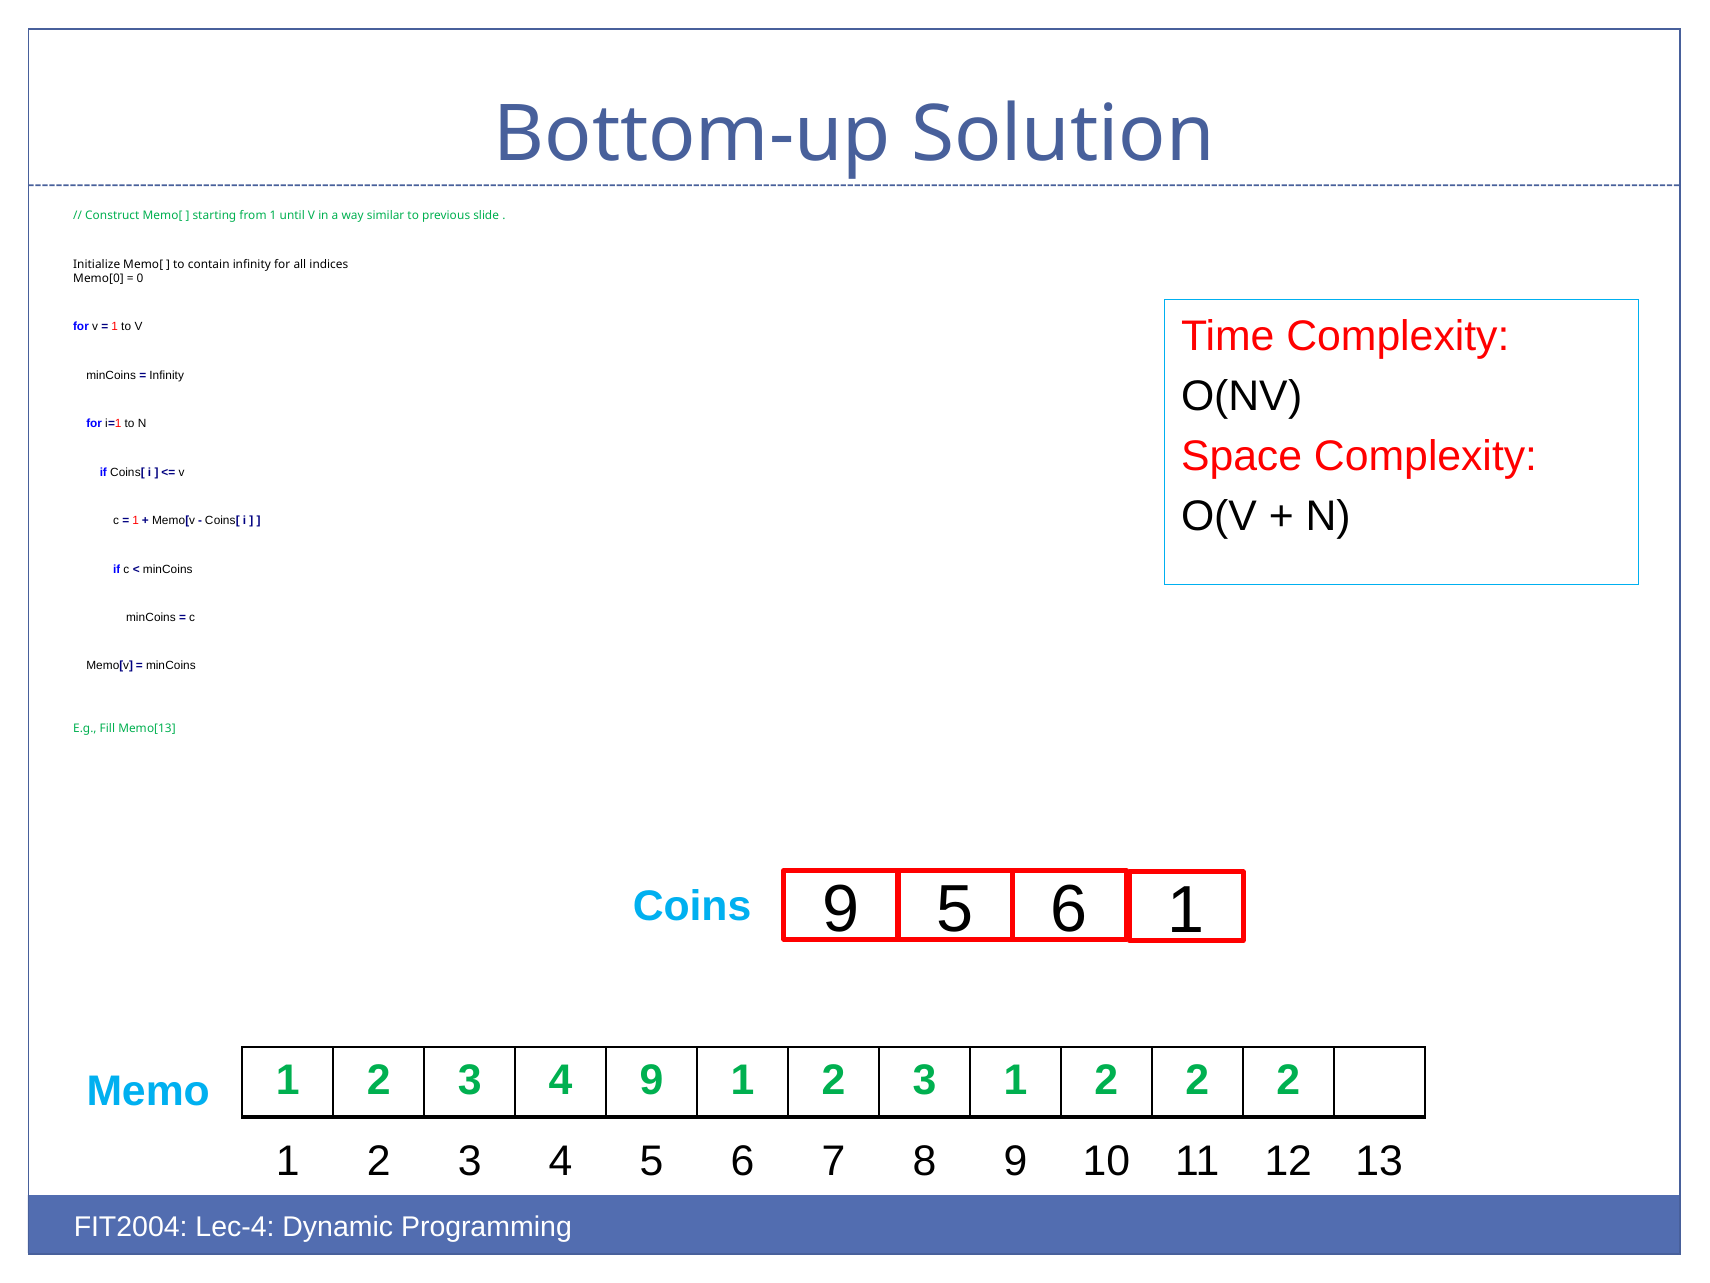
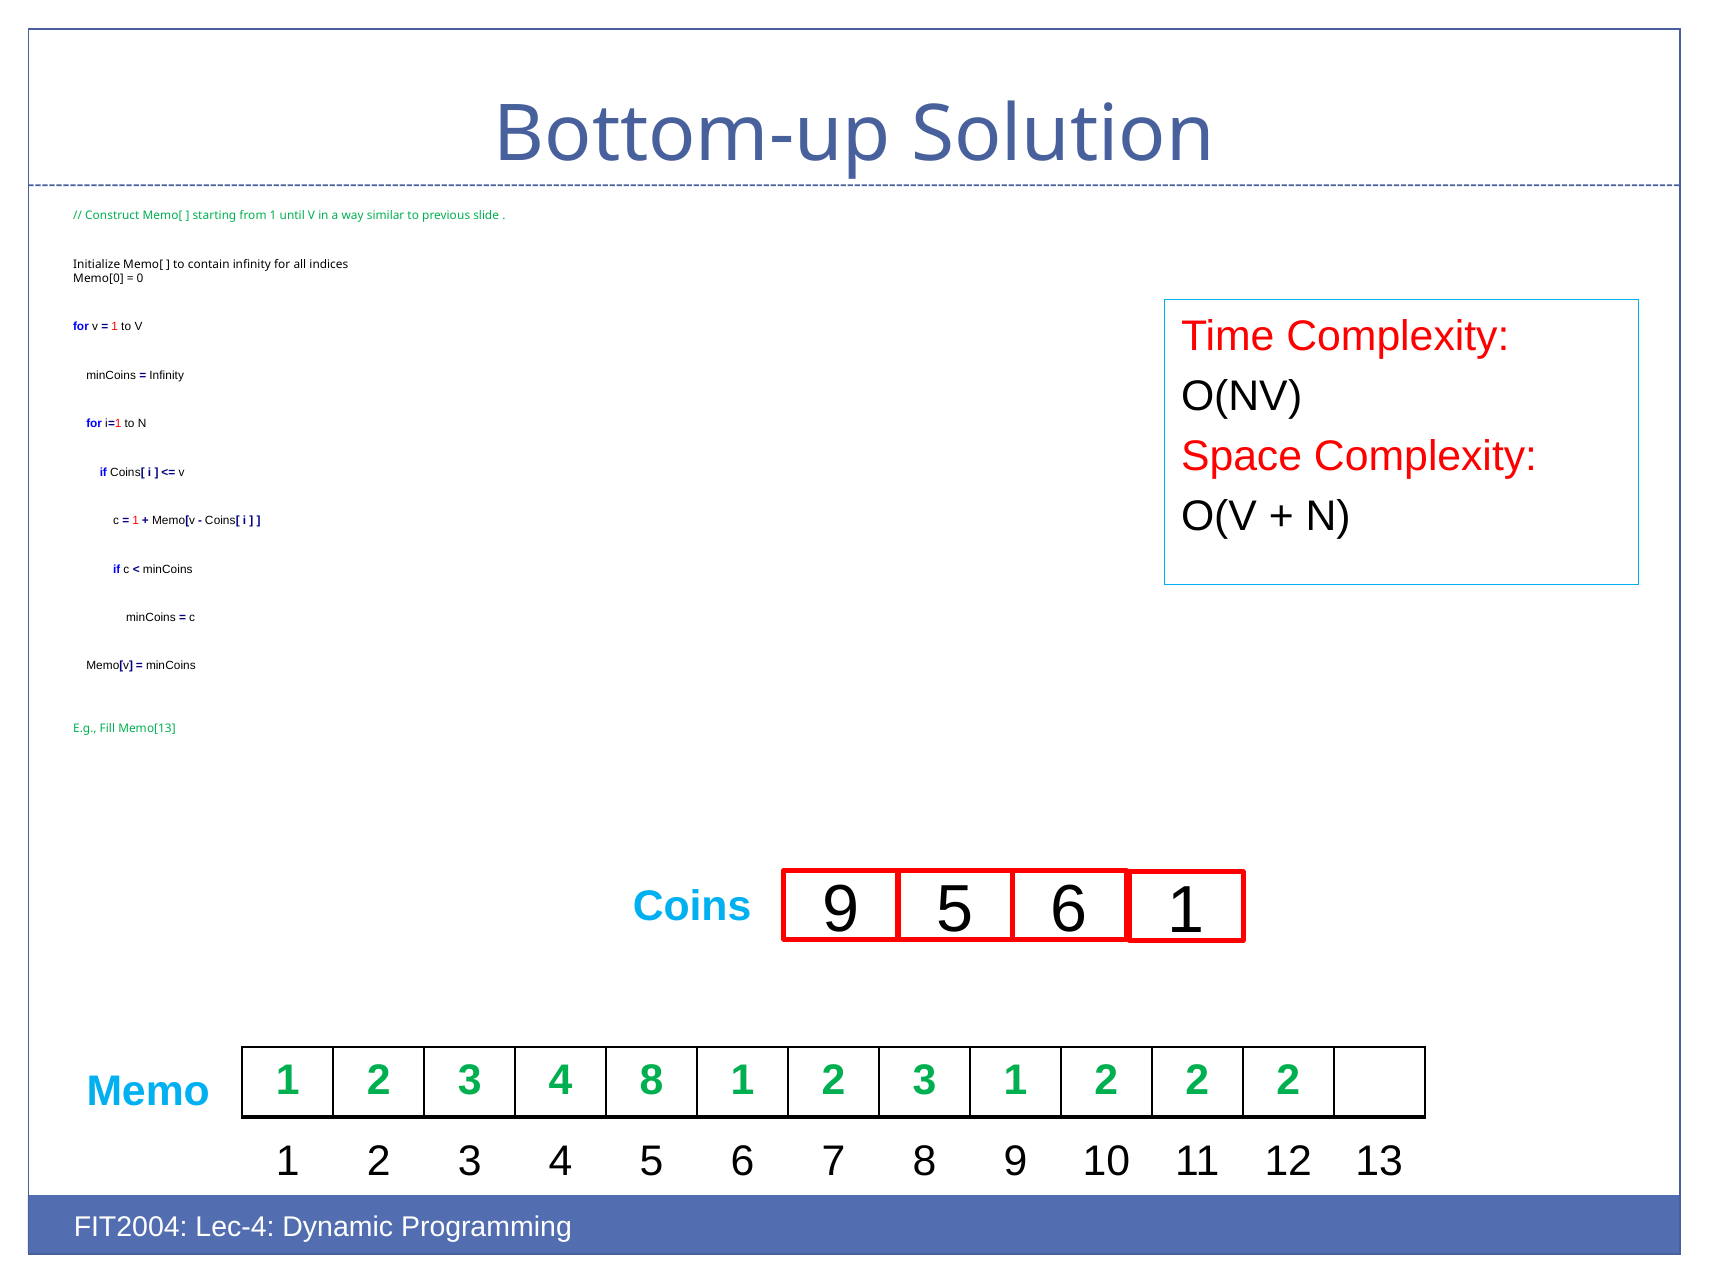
4 9: 9 -> 8 (652, 1080)
